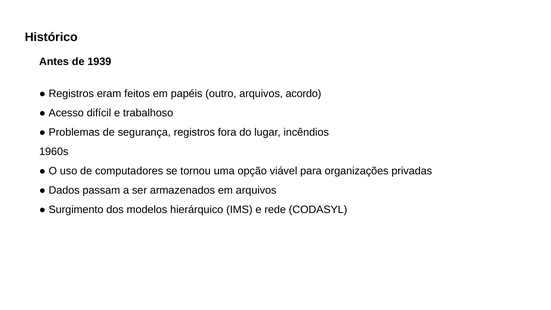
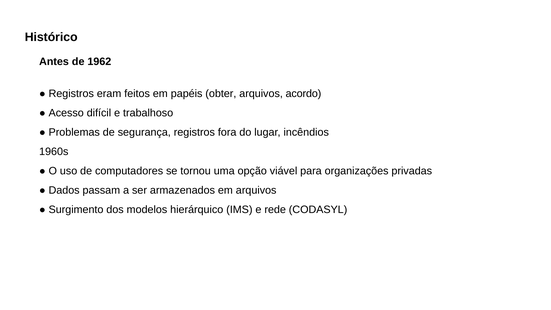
1939: 1939 -> 1962 (99, 62)
outro: outro -> obter (221, 94)
